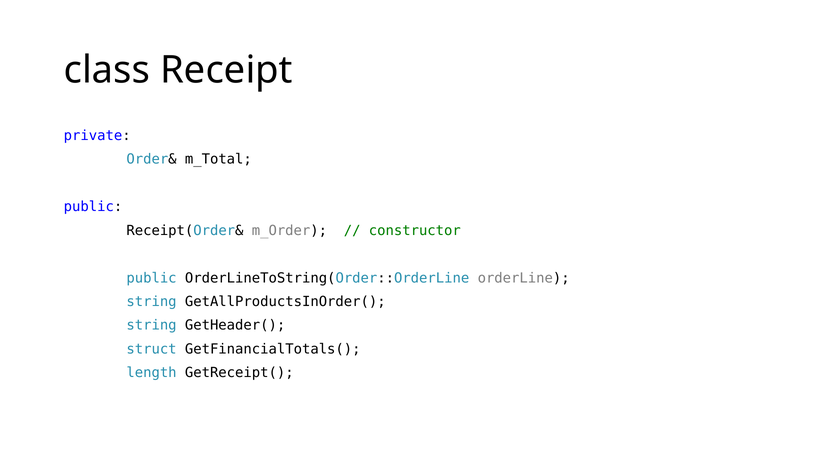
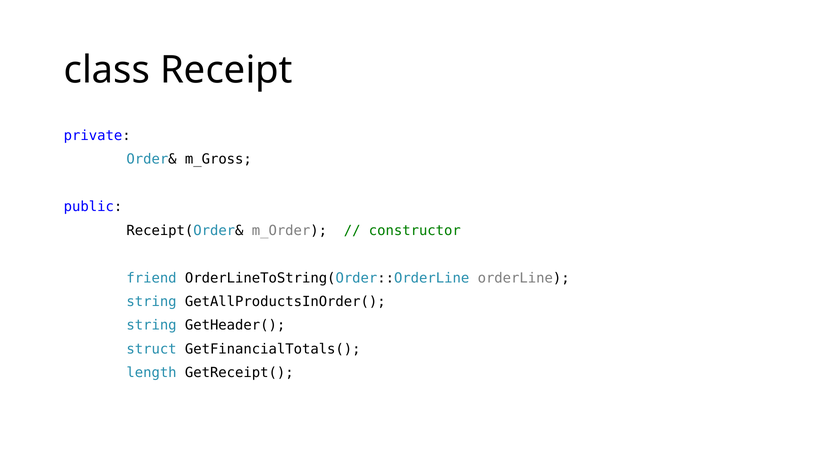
m_Total: m_Total -> m_Gross (218, 159)
public: public -> friend (152, 278)
